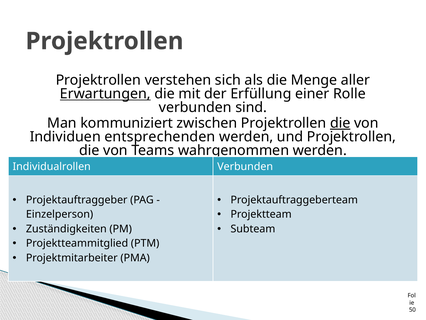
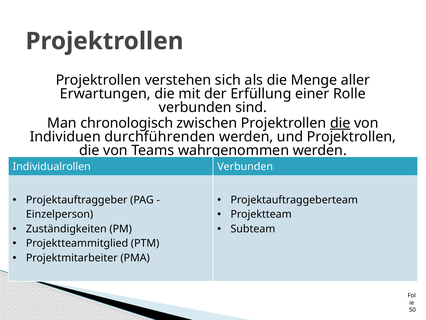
Erwartungen underline: present -> none (105, 94)
kommuniziert: kommuniziert -> chronologisch (127, 123)
entsprechenden: entsprechenden -> durchführenden (160, 136)
